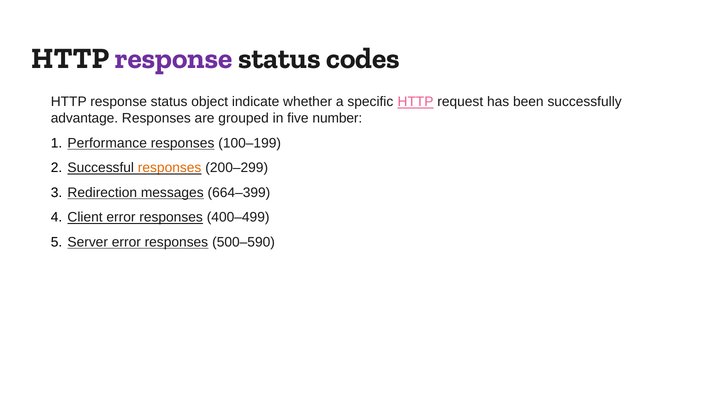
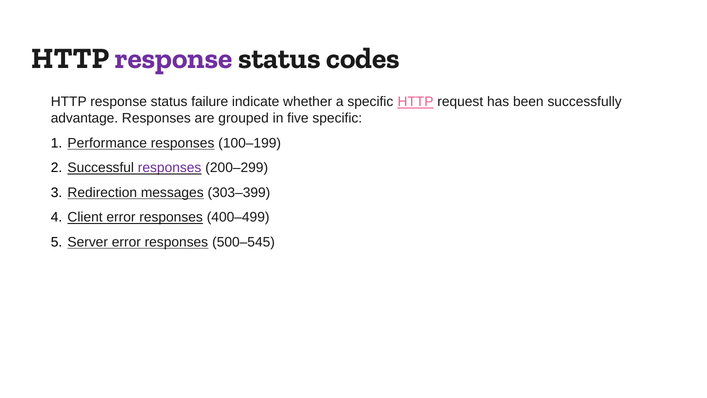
object: object -> failure (210, 102)
five number: number -> specific (337, 118)
responses colour: orange -> purple (170, 168)
664–399: 664–399 -> 303–399 (239, 192)
500–590: 500–590 -> 500–545 (244, 242)
